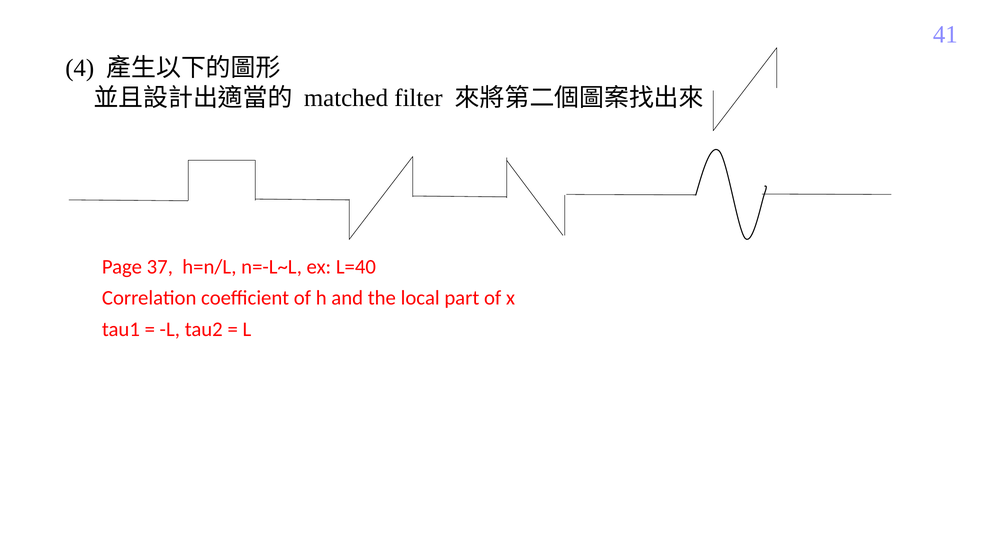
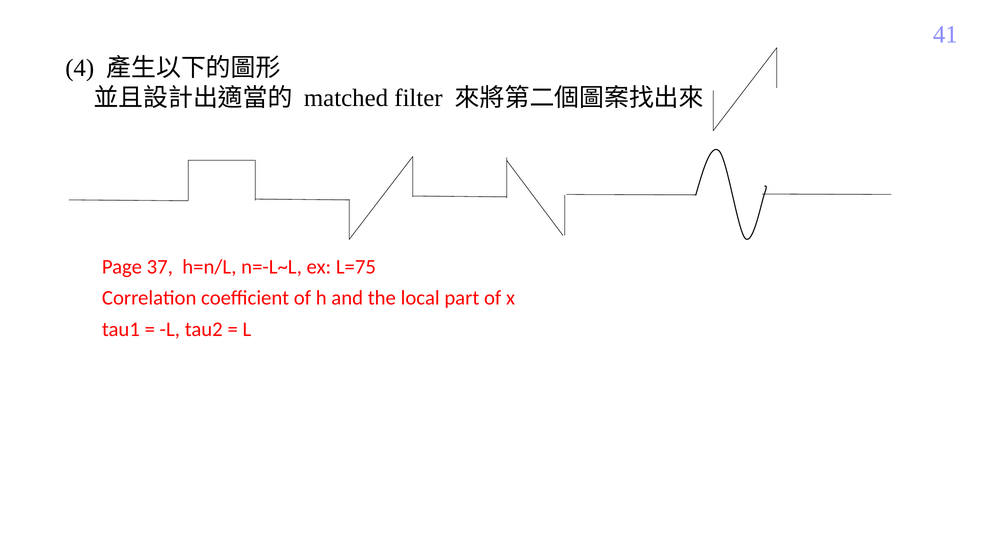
L=40: L=40 -> L=75 (356, 267)
